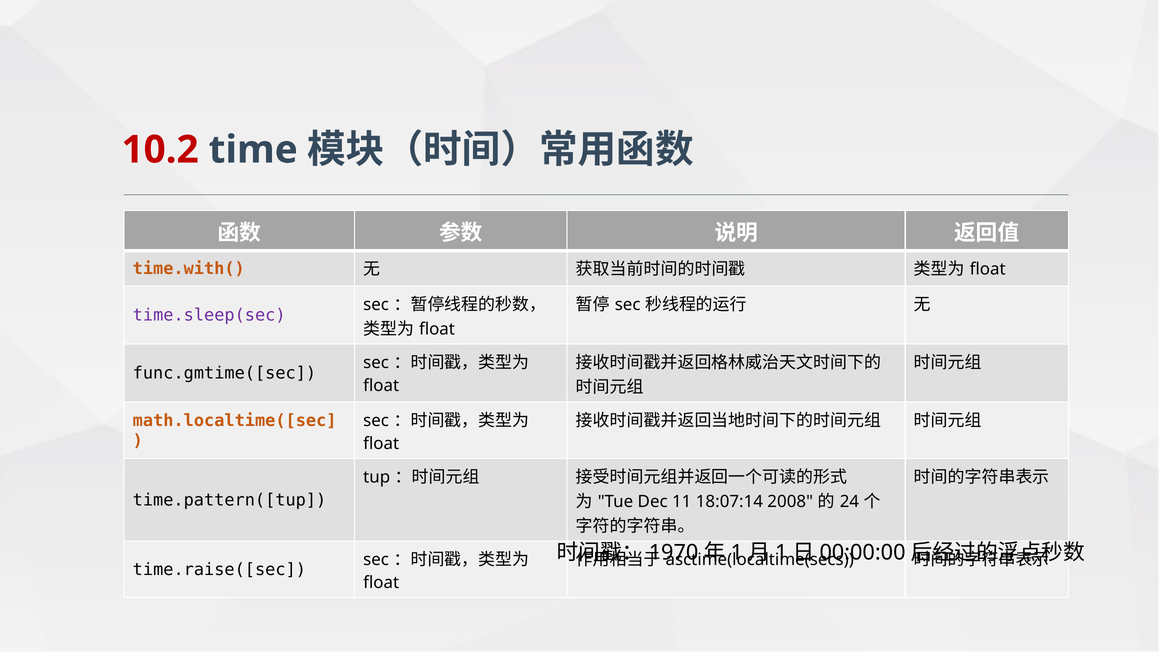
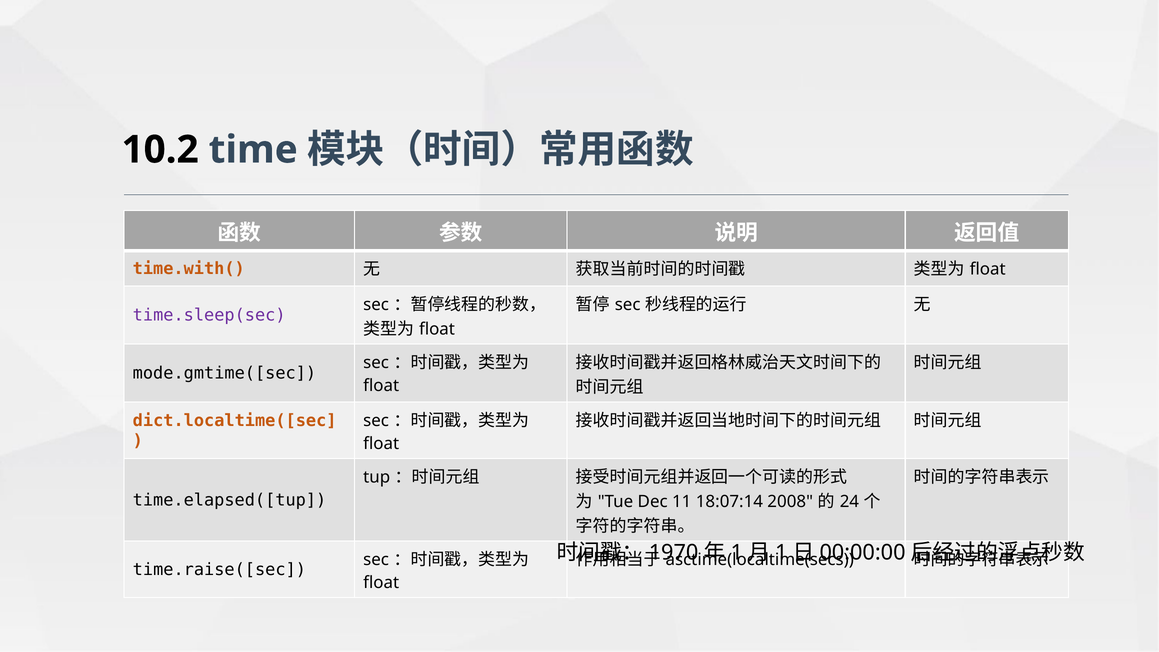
10.2 colour: red -> black (160, 150)
func.gmtime([sec: func.gmtime([sec -> mode.gmtime([sec (224, 373)
math.localtime([sec: math.localtime([sec -> dict.localtime([sec (235, 421)
time.pattern([tup: time.pattern([tup -> time.elapsed([tup (230, 500)
